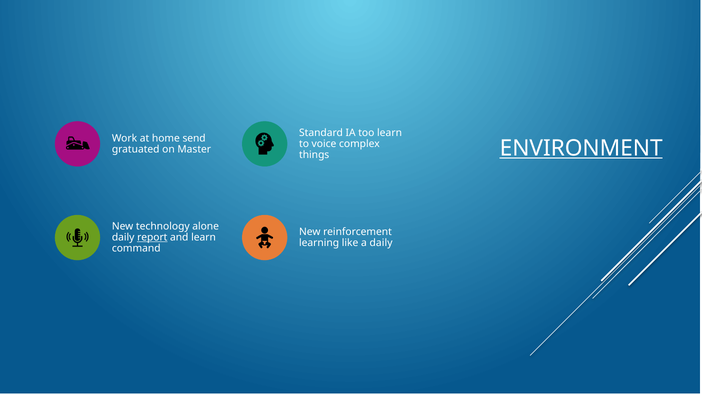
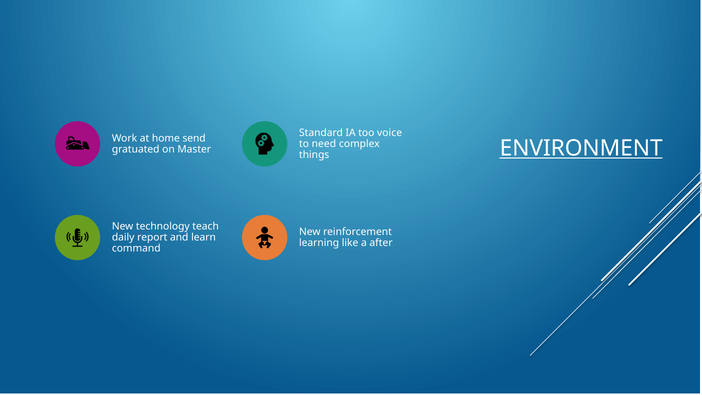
too learn: learn -> voice (390, 133)
voice: voice -> need (324, 144)
alone: alone -> teach (206, 226)
report underline: present -> none (152, 237)
a daily: daily -> after (381, 243)
